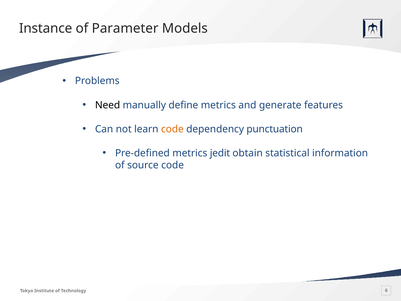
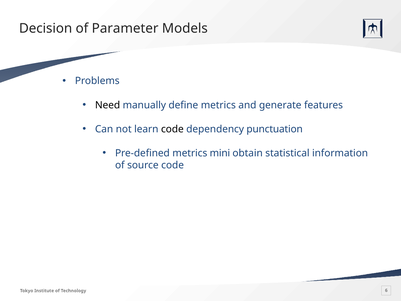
Instance: Instance -> Decision (46, 28)
code colour: orange -> black (172, 129)
jedit: jedit -> mini (220, 153)
